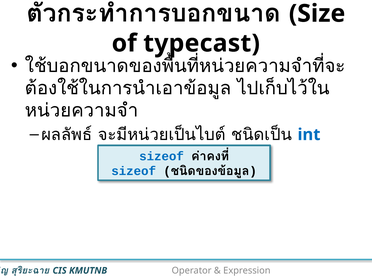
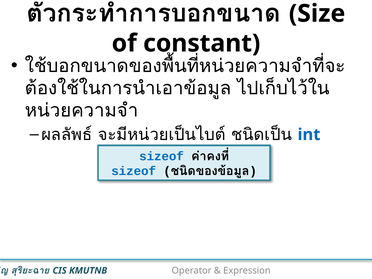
typecast: typecast -> constant (202, 43)
